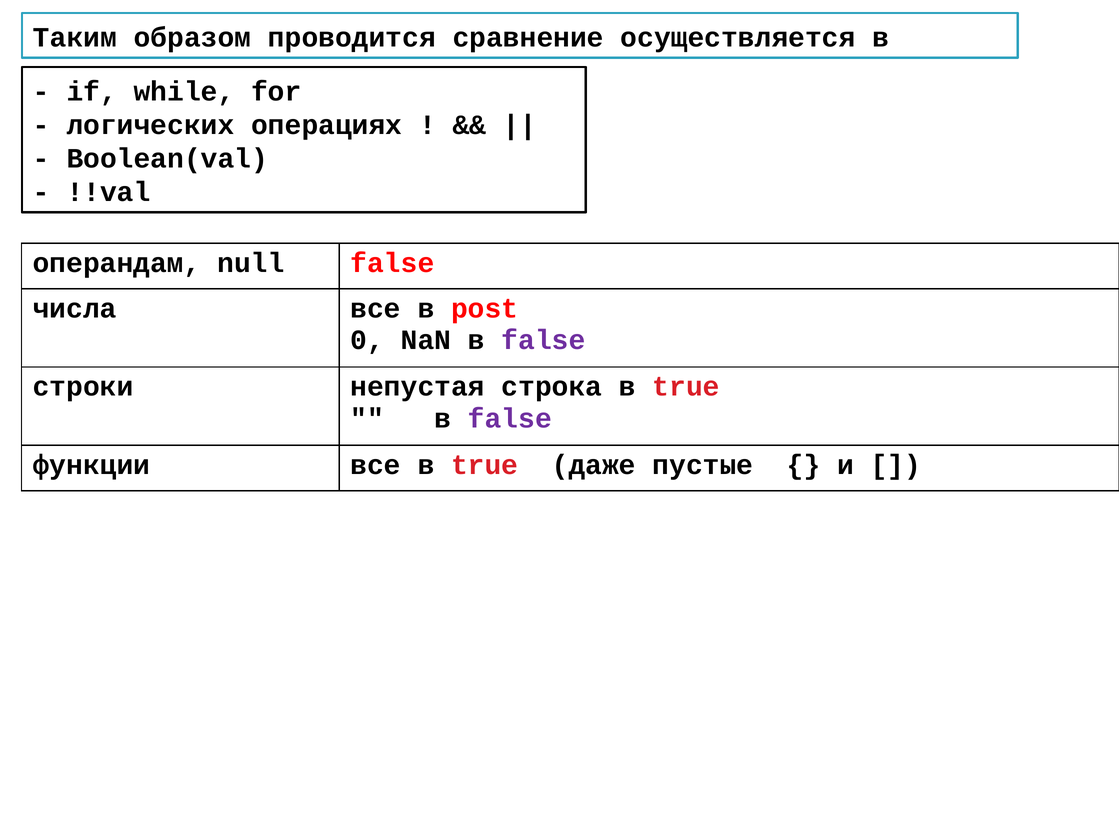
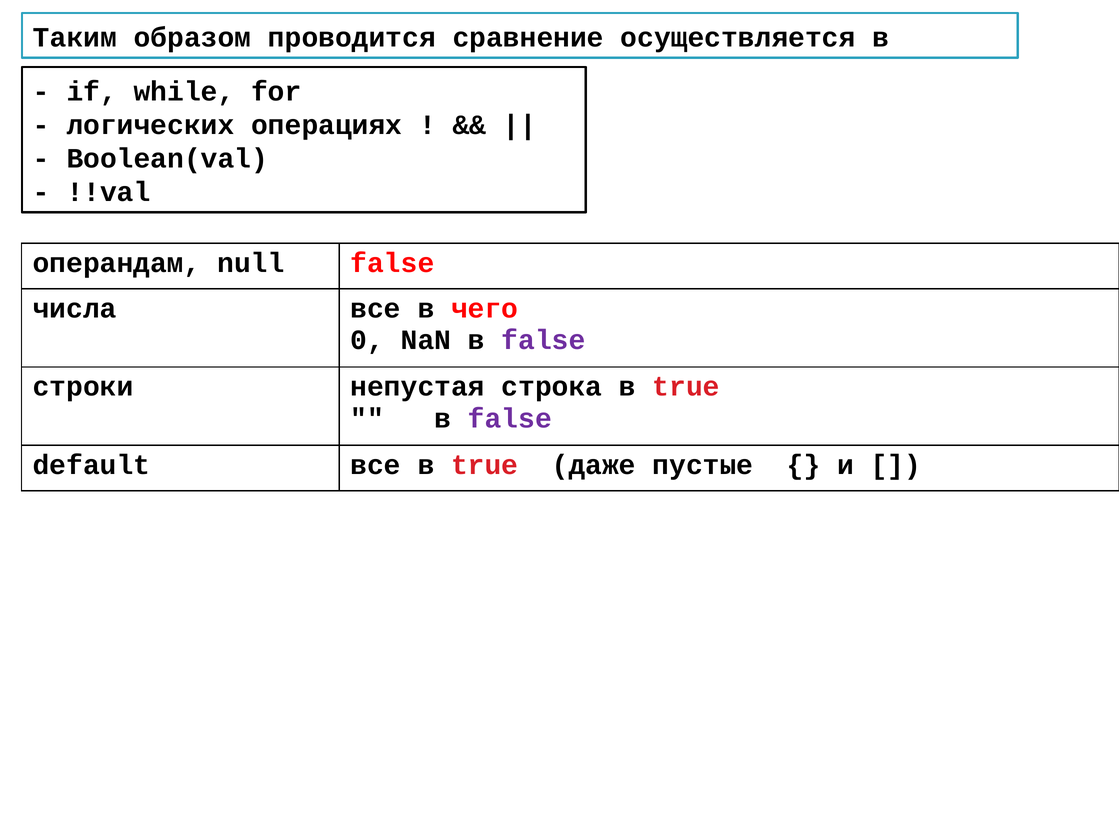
post: post -> чего (485, 308)
функции: функции -> default (91, 465)
